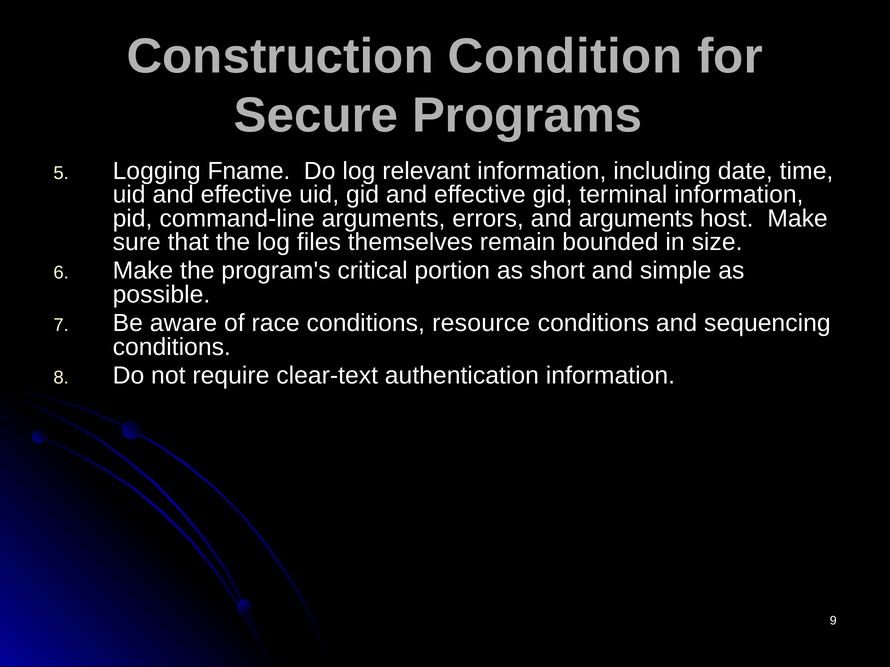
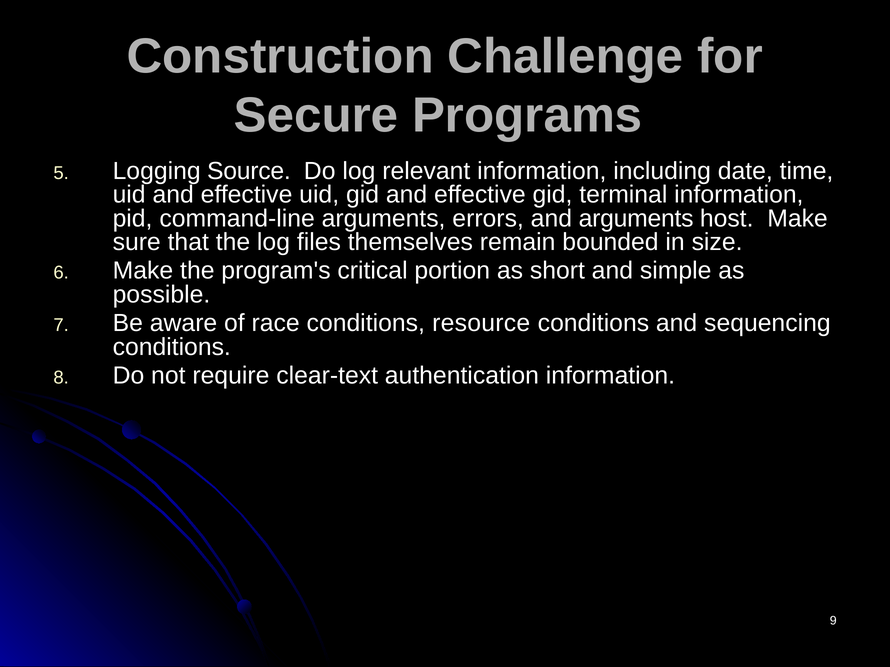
Condition: Condition -> Challenge (565, 56)
Fname: Fname -> Source (249, 171)
